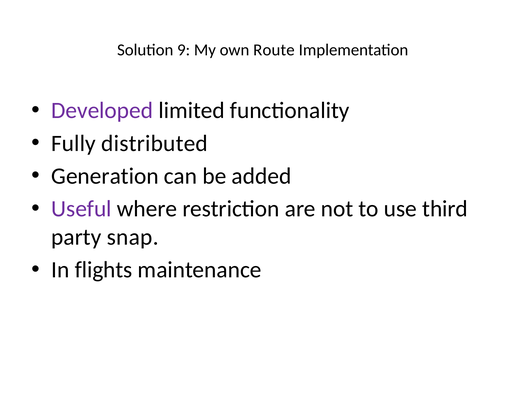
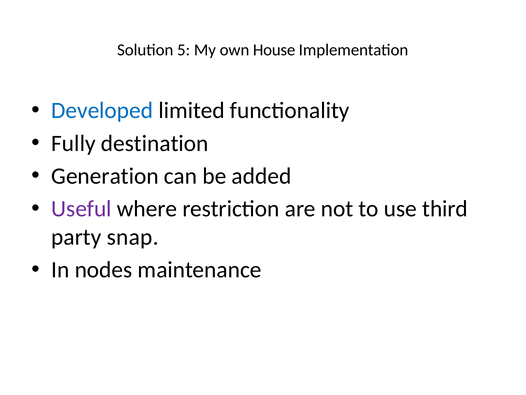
9: 9 -> 5 (184, 50)
Route: Route -> House (274, 50)
Developed colour: purple -> blue (102, 110)
distributed: distributed -> destination (155, 143)
flights: flights -> nodes (104, 269)
